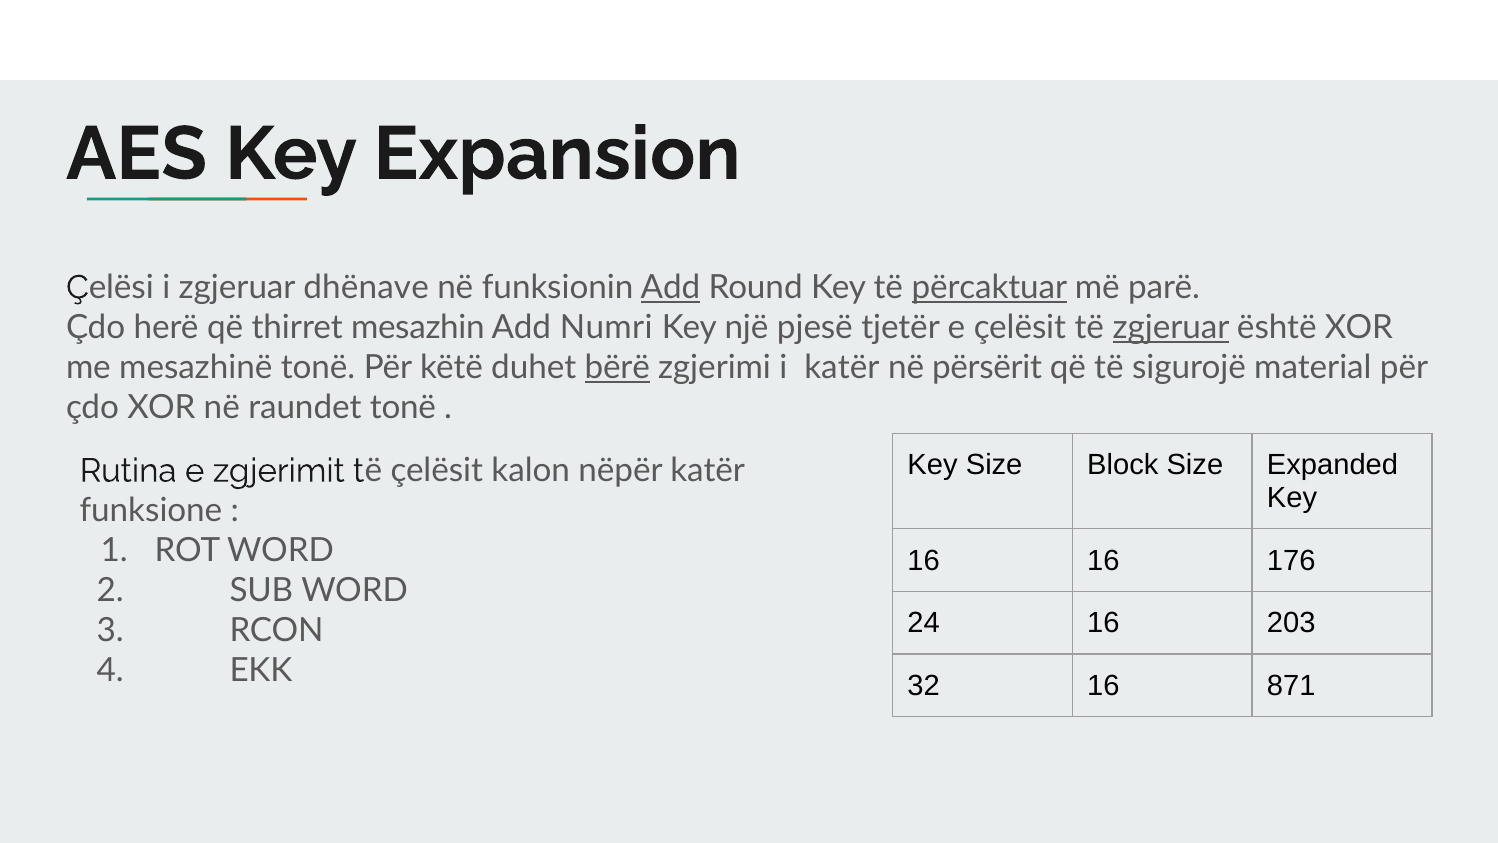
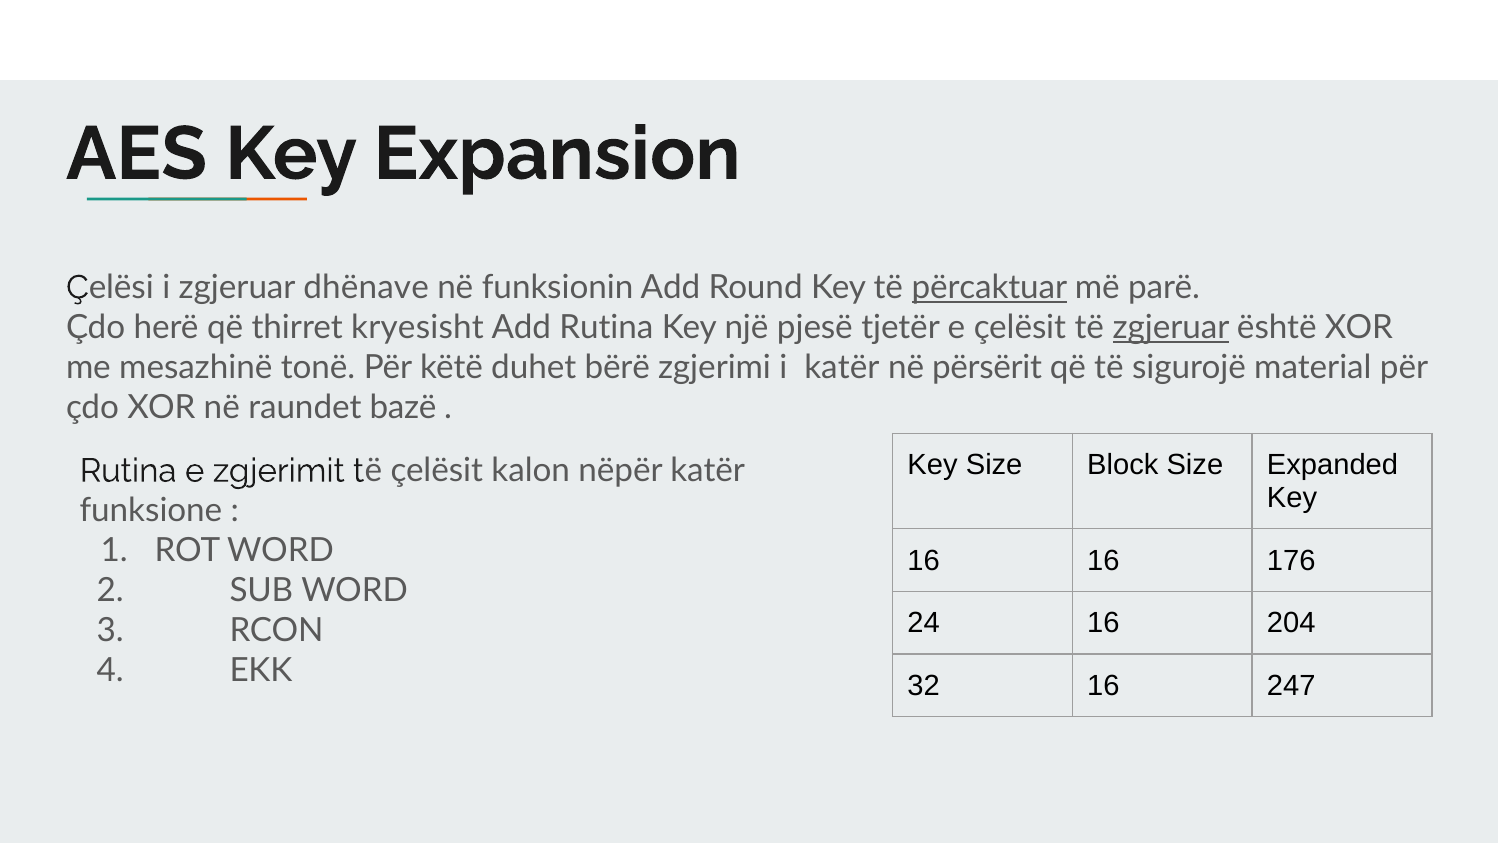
Add underline: present -> none (670, 287)
mesazhin: mesazhin -> kryesisht (418, 327)
Add Numri: Numri -> Rutina (606, 327)
bërë underline: present -> none (617, 367)
raundet tonë: tonë -> bazë (403, 407)
203: 203 -> 204 (1291, 623)
871: 871 -> 247 (1291, 686)
